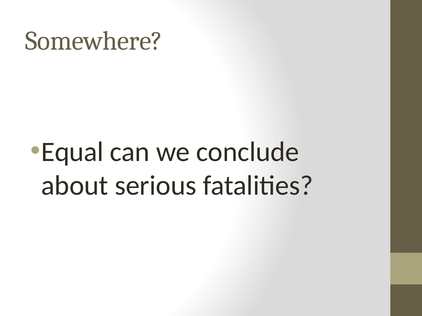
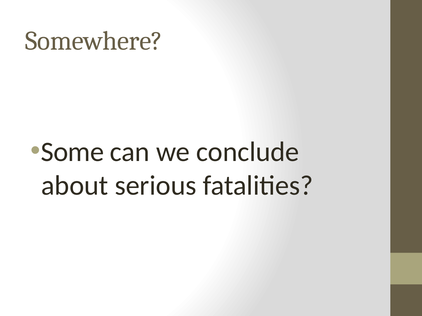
Equal: Equal -> Some (72, 152)
